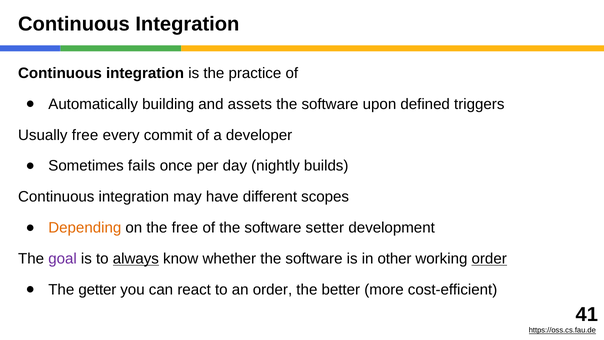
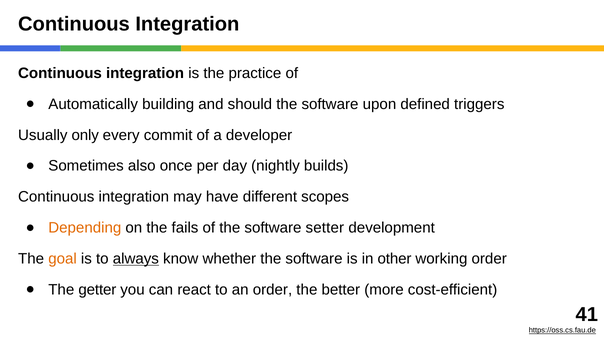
assets: assets -> should (250, 104)
Usually free: free -> only (85, 135)
fails: fails -> also (142, 166)
the free: free -> fails (185, 228)
goal colour: purple -> orange (63, 259)
order underline: present -> none (489, 259)
